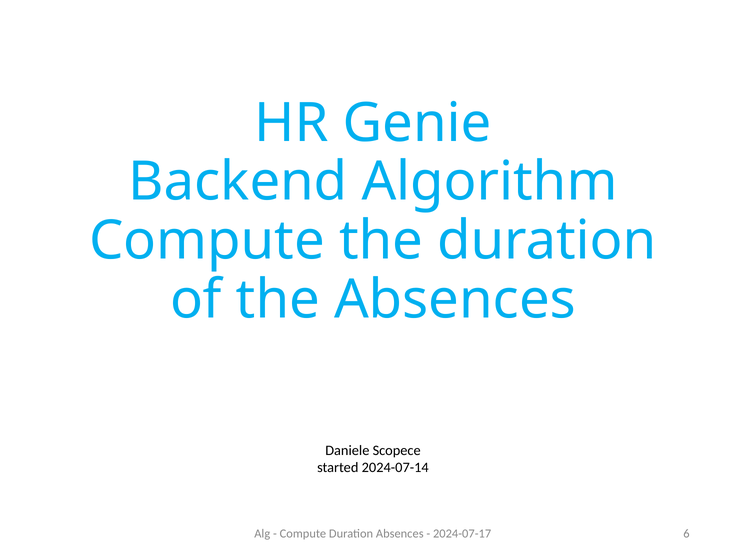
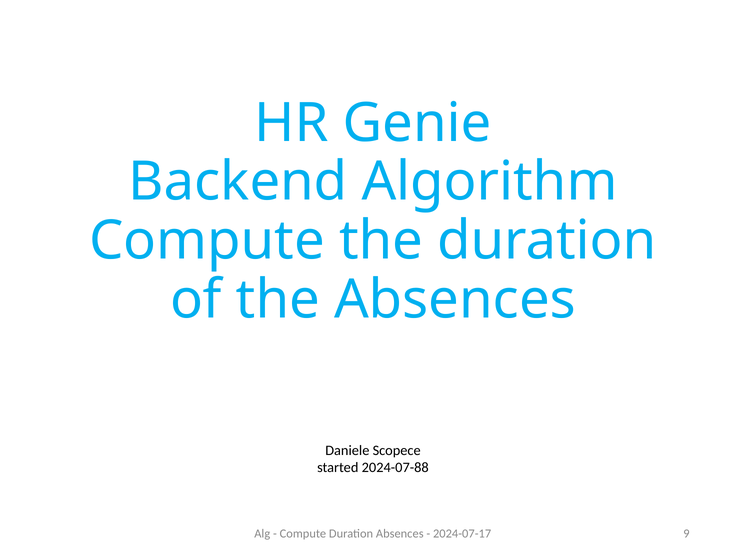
2024-07-14: 2024-07-14 -> 2024-07-88 (395, 468)
6: 6 -> 9 (686, 534)
